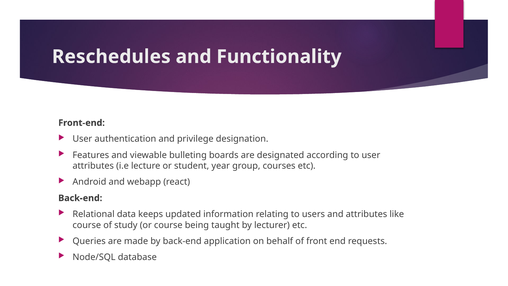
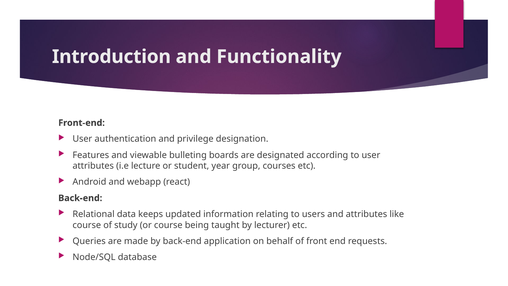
Reschedules: Reschedules -> Introduction (111, 57)
